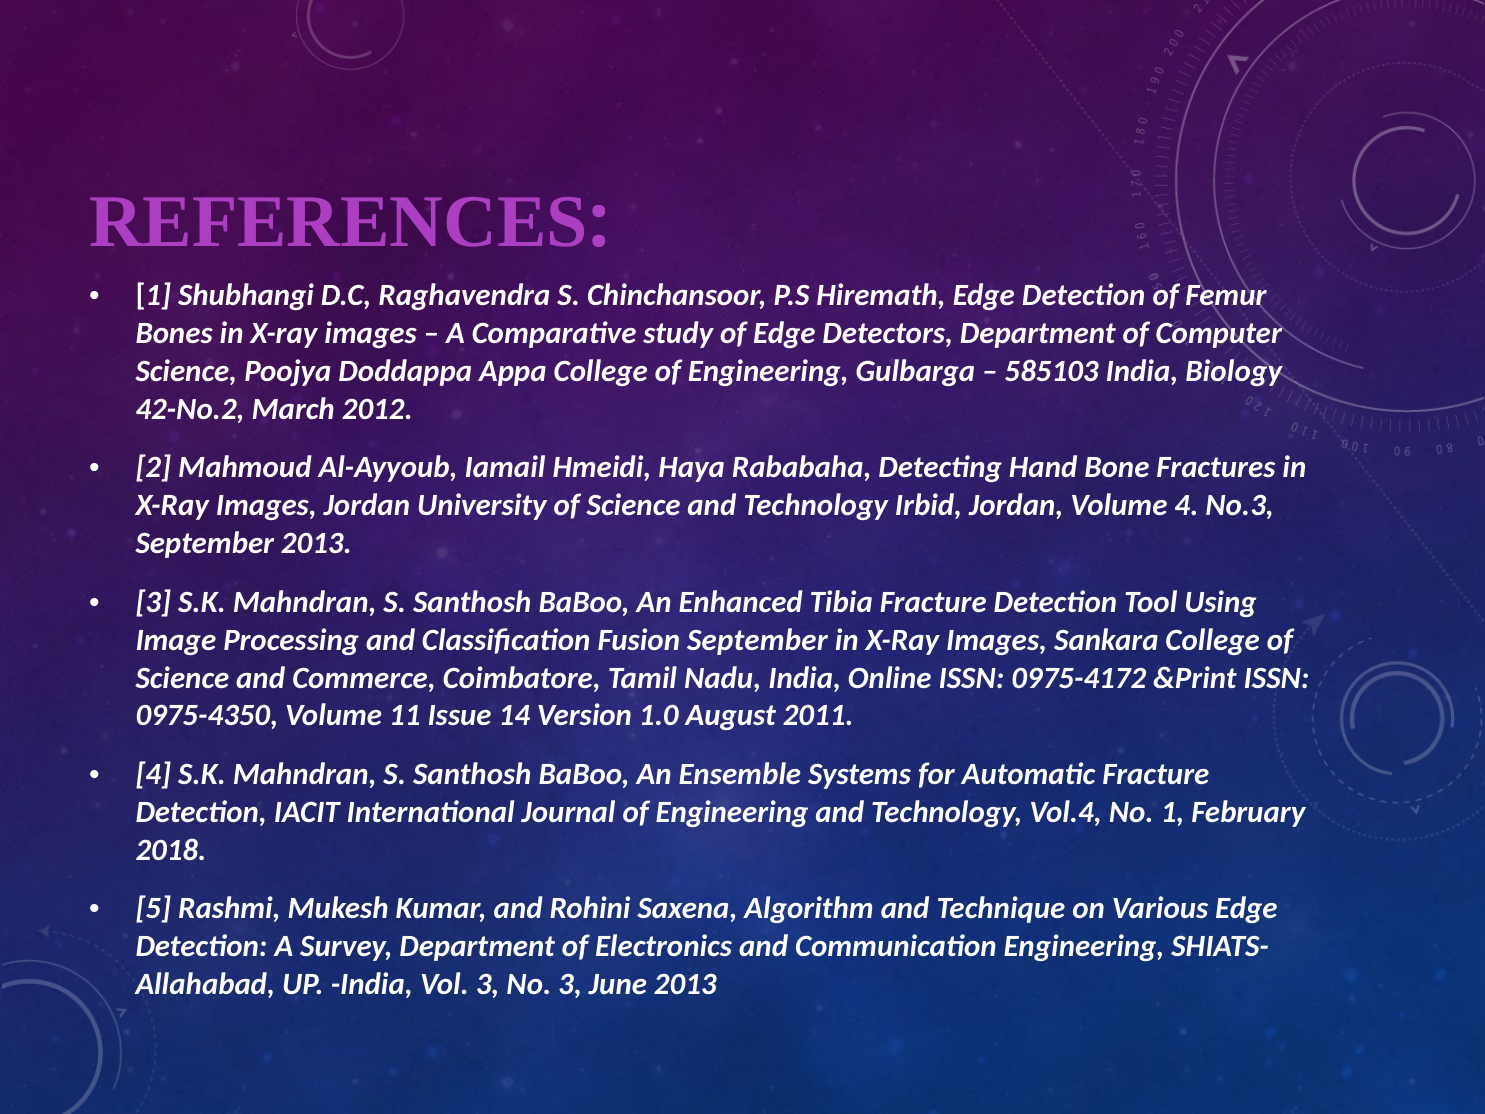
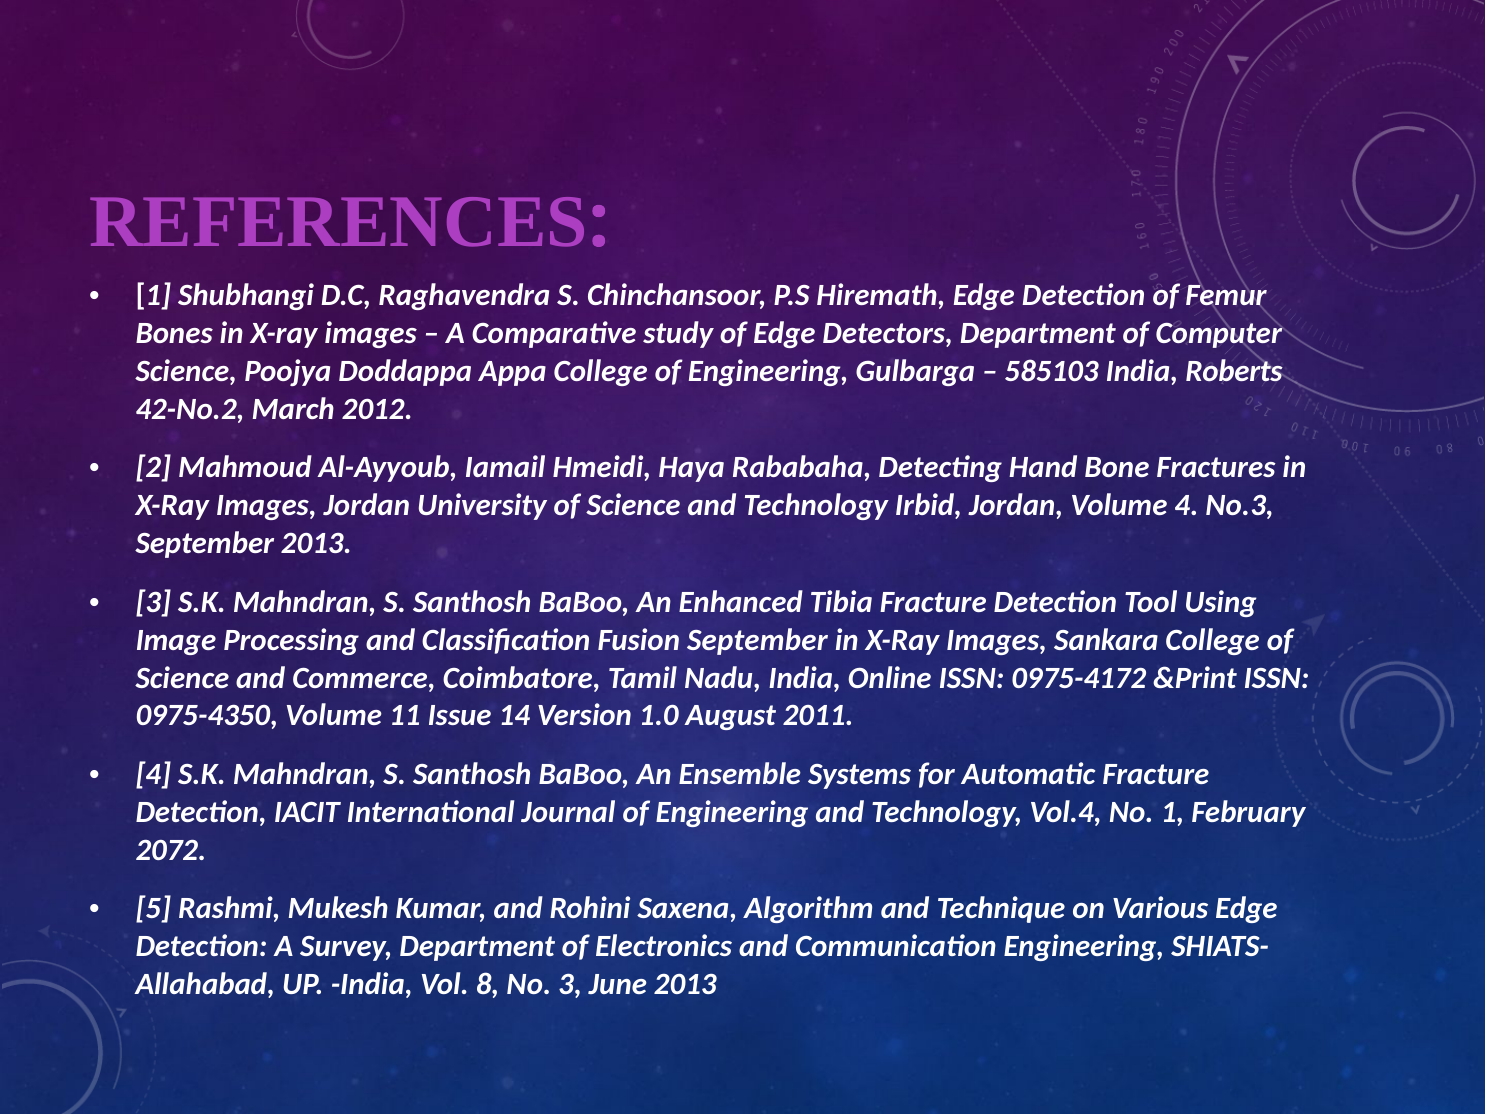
Biology: Biology -> Roberts (1234, 371)
2018: 2018 -> 2072 (171, 850)
Vol 3: 3 -> 8 (488, 984)
